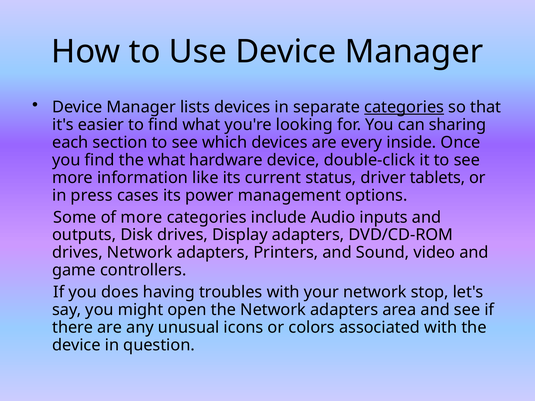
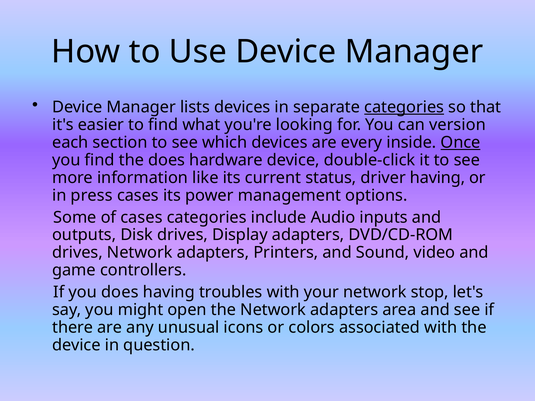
sharing: sharing -> version (457, 125)
Once underline: none -> present (461, 143)
the what: what -> does (167, 160)
driver tablets: tablets -> having (438, 178)
of more: more -> cases (141, 217)
